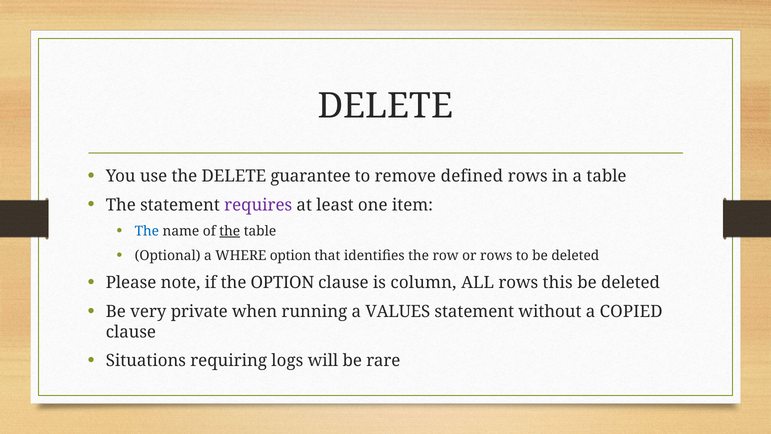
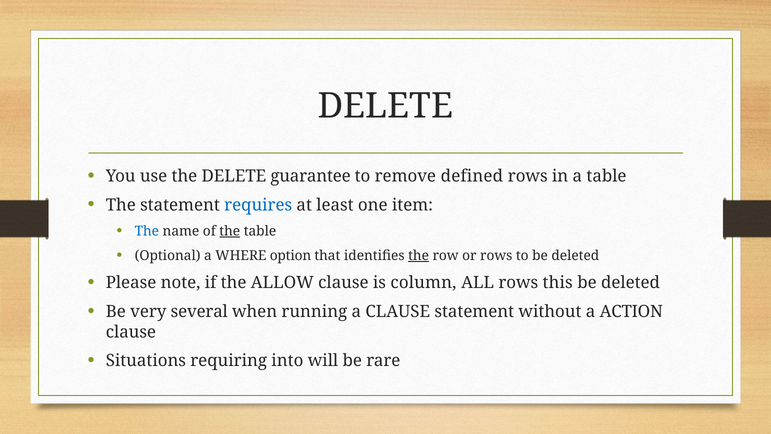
requires colour: purple -> blue (258, 205)
the underline: none -> present (419, 255)
the OPTION: OPTION -> ALLOW (282, 283)
private: private -> several (199, 311)
a VALUES: VALUES -> CLAUSE (398, 311)
COPIED: COPIED -> ACTION (631, 311)
logs: logs -> into (287, 361)
